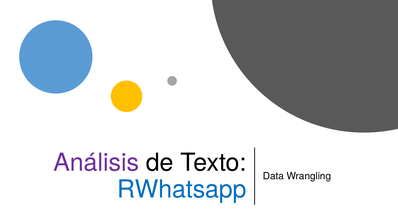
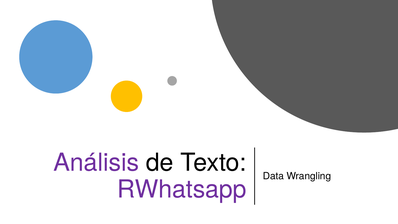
RWhatsapp colour: blue -> purple (182, 189)
